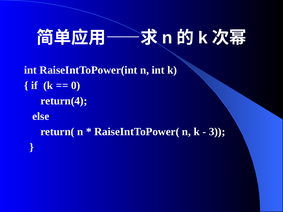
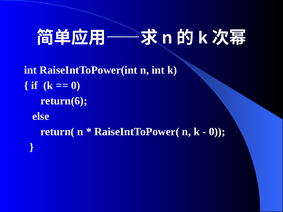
return(4: return(4 -> return(6 (64, 101)
3: 3 -> 0 (217, 132)
